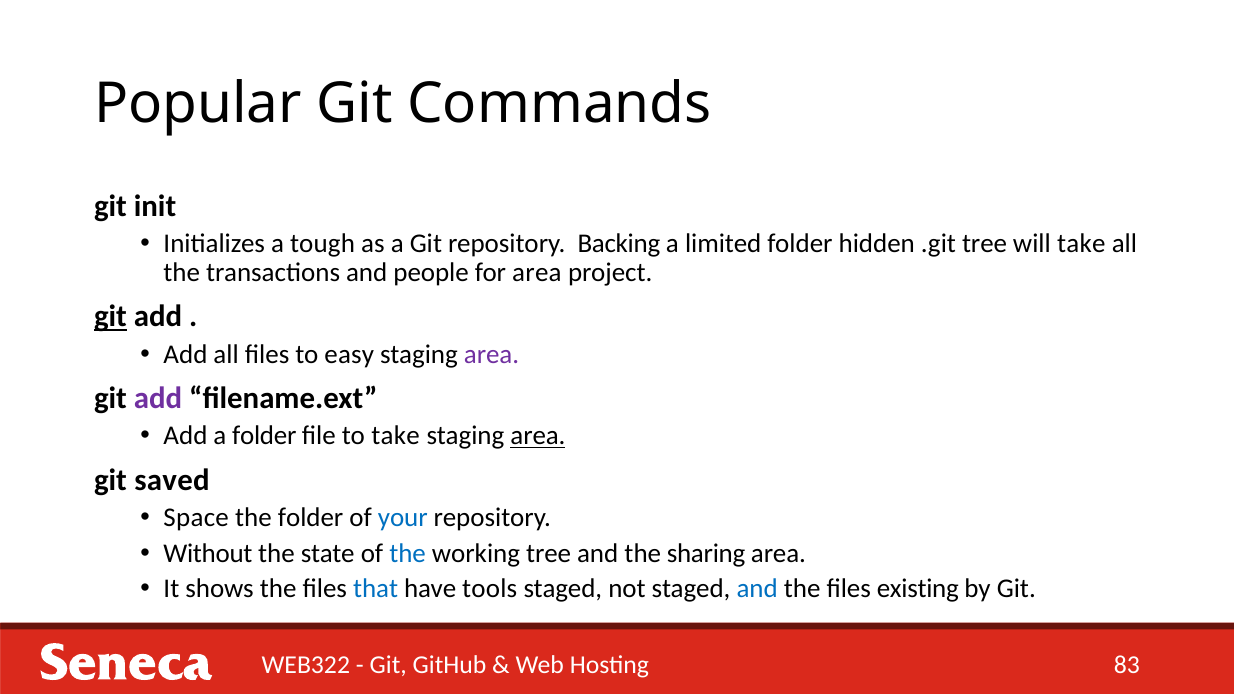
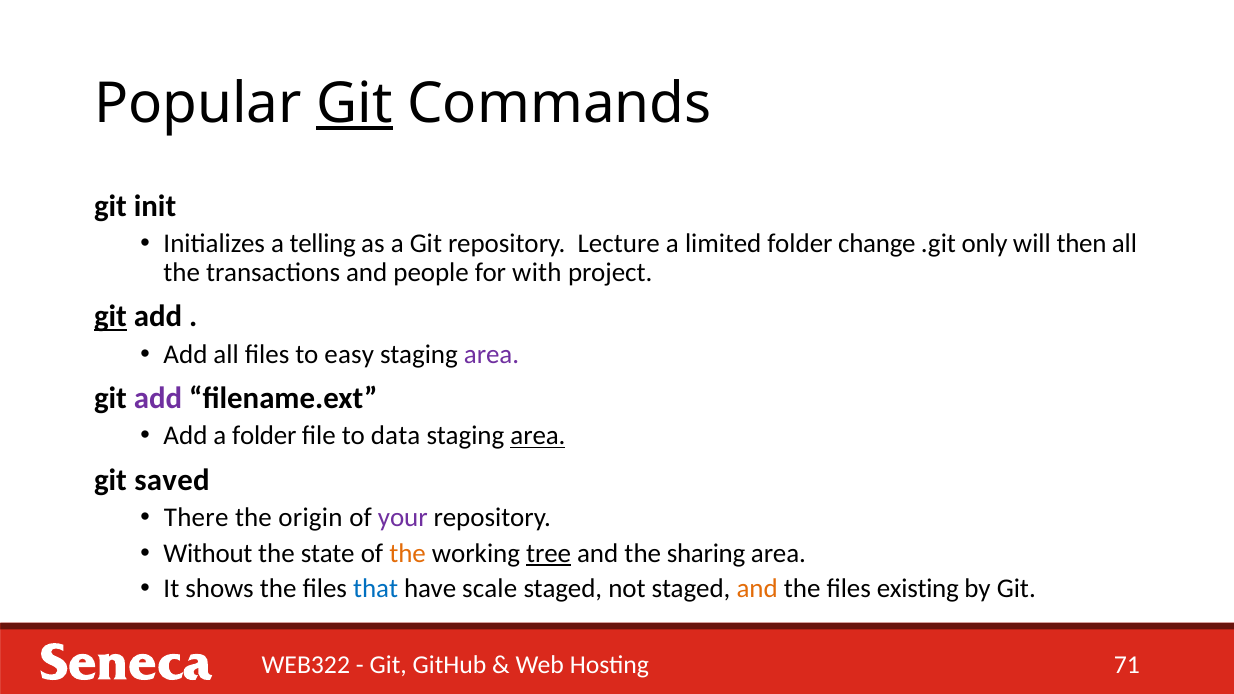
Git underline: none -> present (355, 104)
tough: tough -> telling (323, 244)
Backing: Backing -> Lecture (619, 244)
hidden: hidden -> change (877, 244)
.git tree: tree -> only (985, 244)
will take: take -> then (1082, 244)
for area: area -> with (537, 273)
to take: take -> data (396, 436)
Space: Space -> There (196, 518)
the folder: folder -> origin (310, 518)
your colour: blue -> purple (403, 518)
the colour: blue -> orange (408, 553)
tree underline: none -> present (549, 553)
tools: tools -> scale (490, 589)
and colour: blue -> orange (757, 589)
83: 83 -> 71 (1127, 665)
